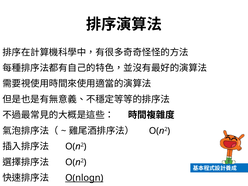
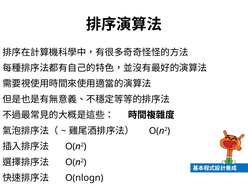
O(nlogn underline: present -> none (84, 178)
